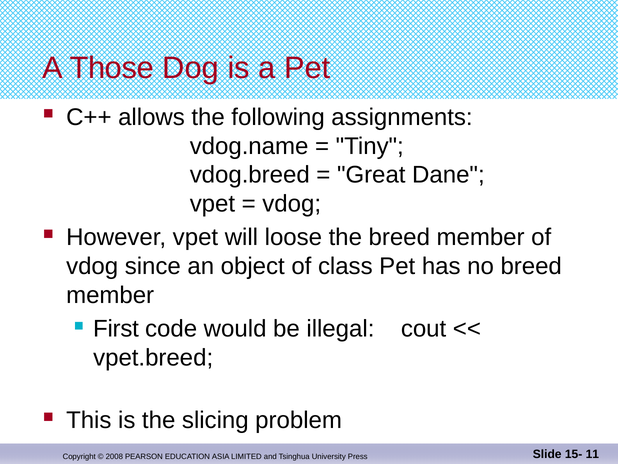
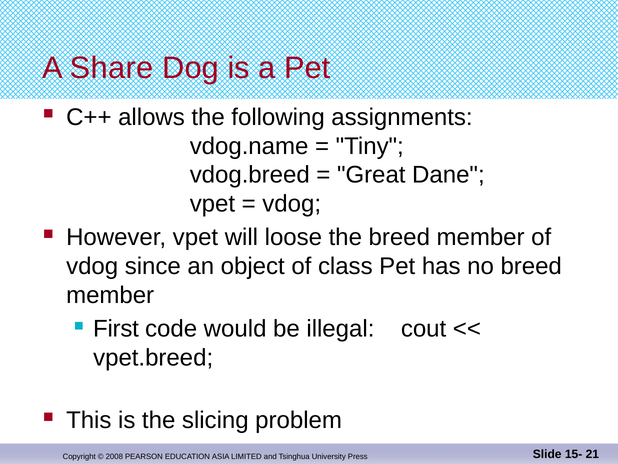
Those: Those -> Share (112, 68)
11: 11 -> 21 (592, 454)
